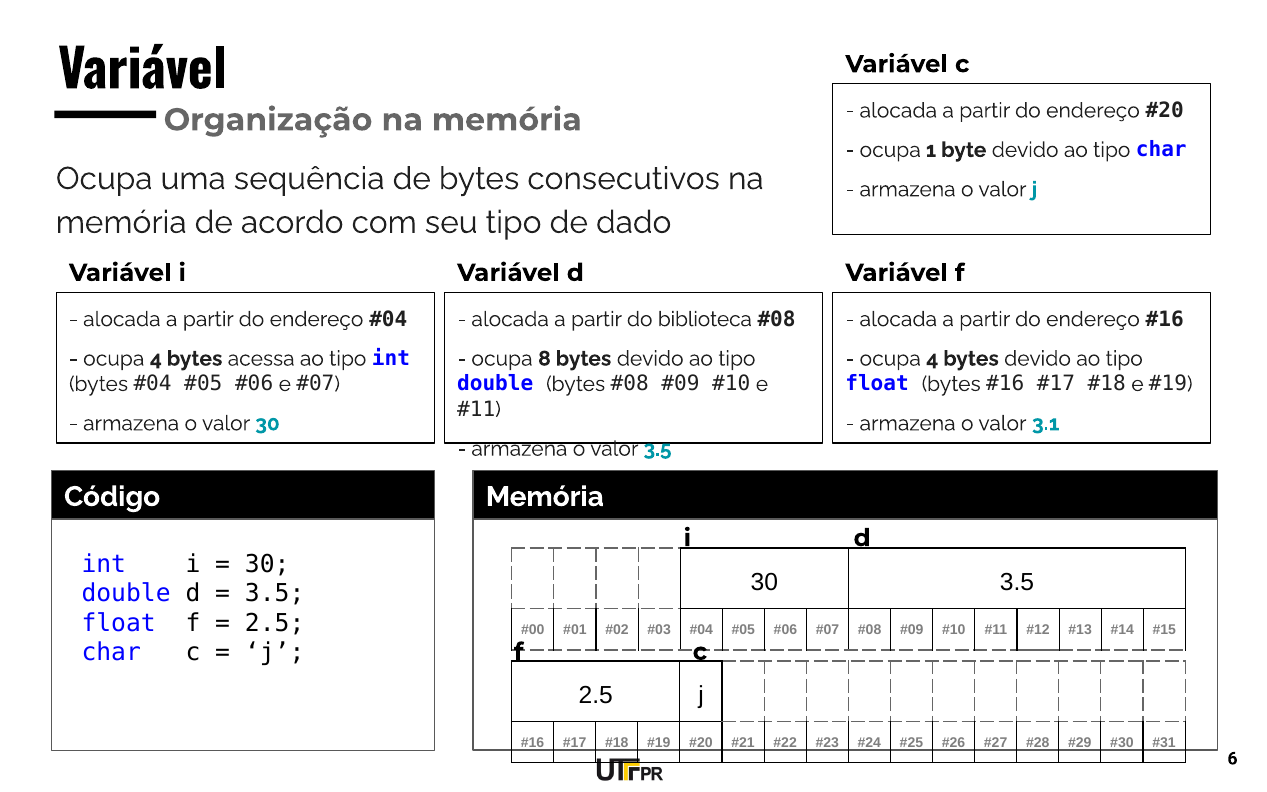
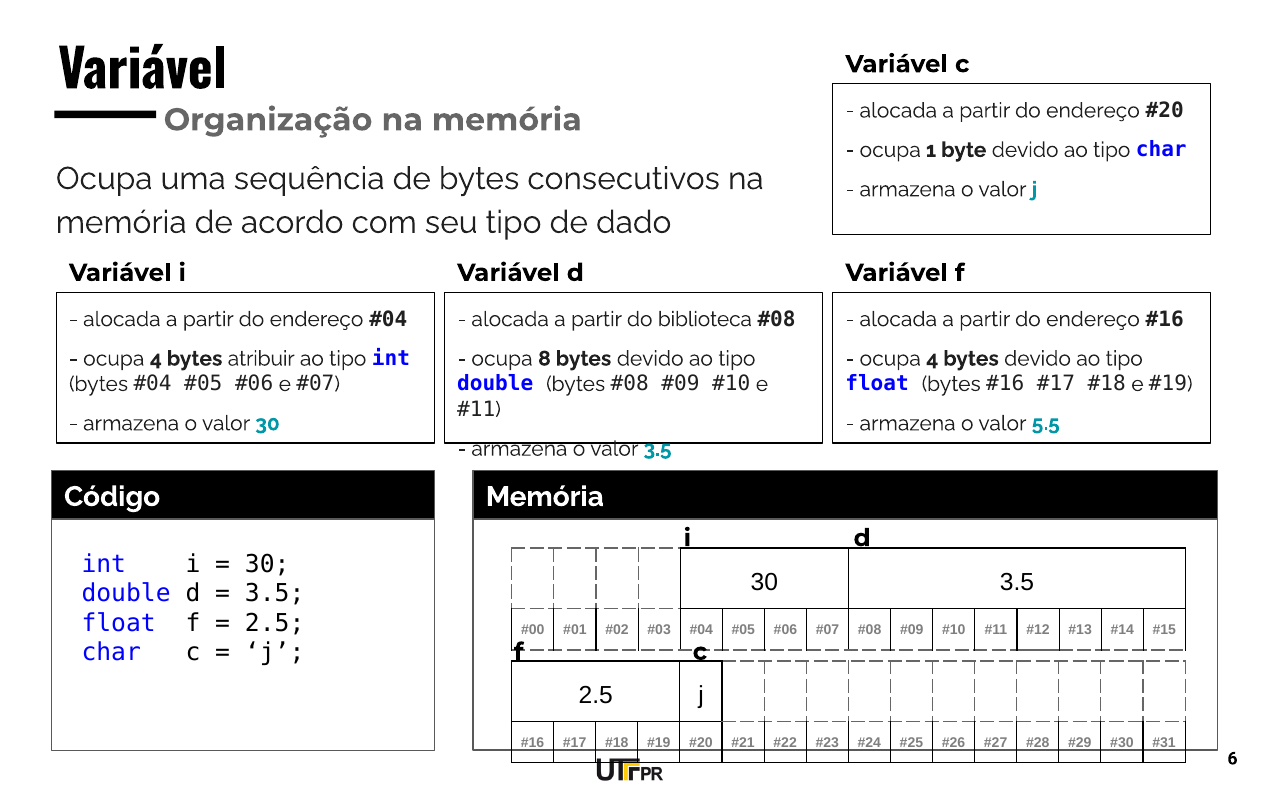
acessa: acessa -> atribuir (261, 359)
3.1: 3.1 -> 5.5 (1046, 423)
